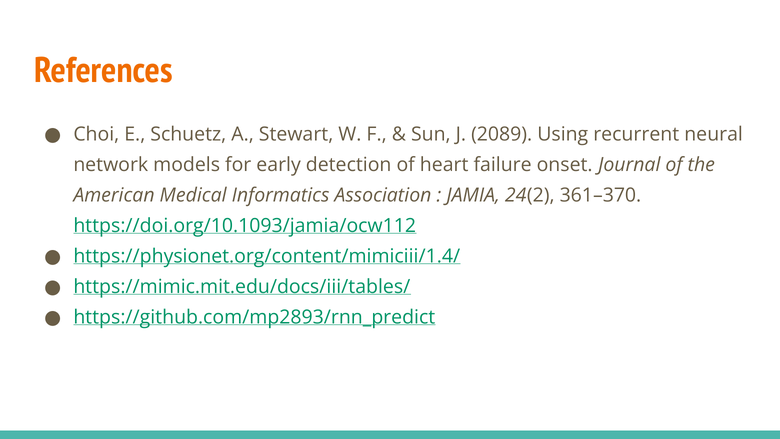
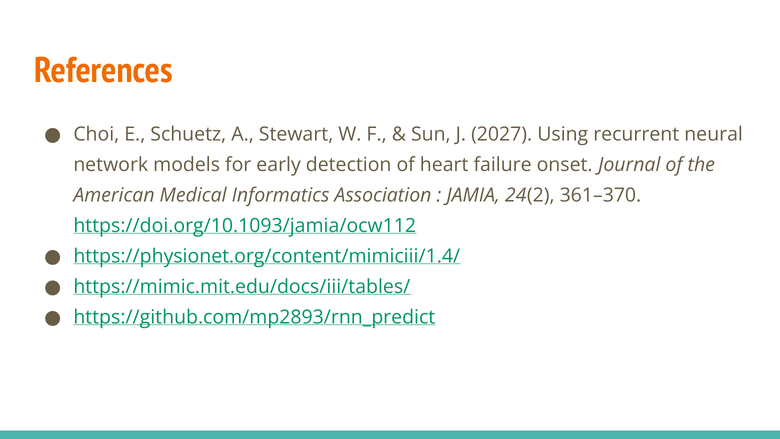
2089: 2089 -> 2027 (502, 134)
